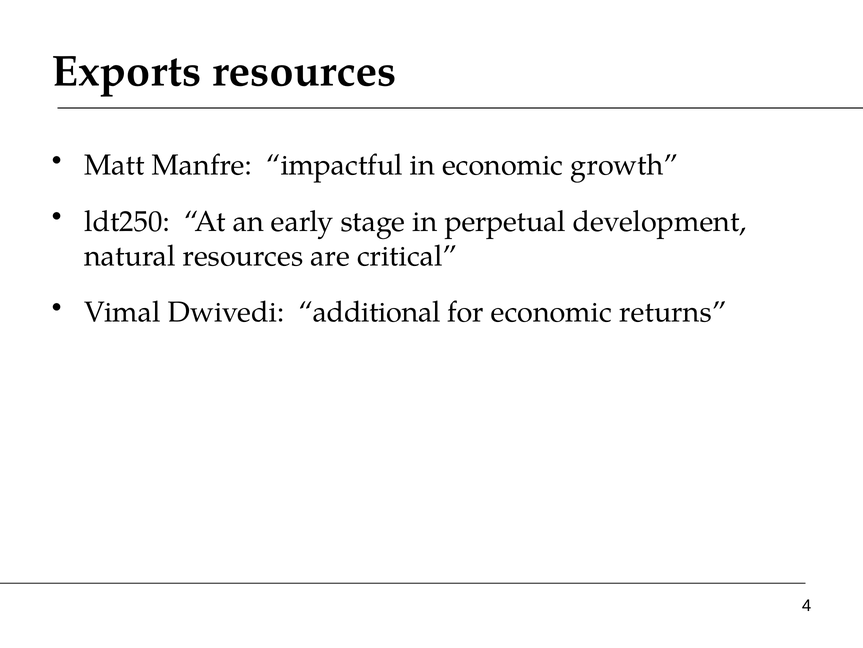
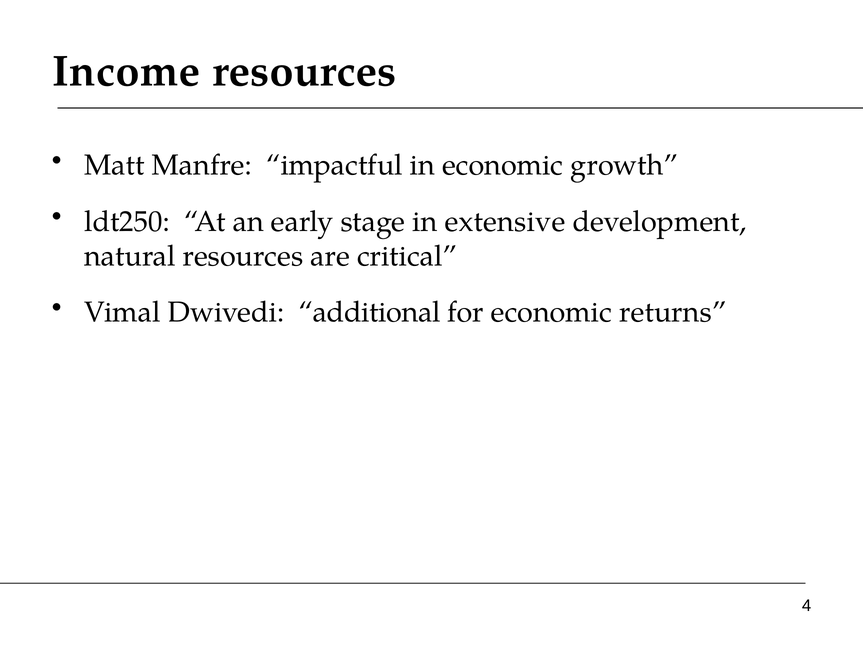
Exports: Exports -> Income (126, 71)
perpetual: perpetual -> extensive (505, 221)
